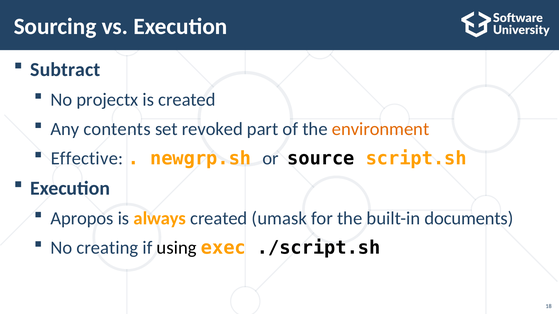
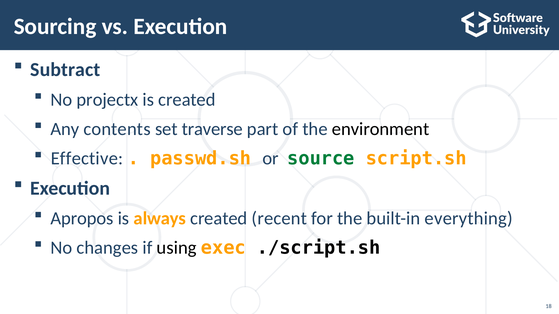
revoked: revoked -> traverse (212, 129)
environment colour: orange -> black (381, 129)
newgrp.sh: newgrp.sh -> passwd.sh (201, 158)
source colour: black -> green (321, 158)
umask: umask -> recent (279, 219)
documents: documents -> everything (469, 219)
creating: creating -> changes (107, 248)
